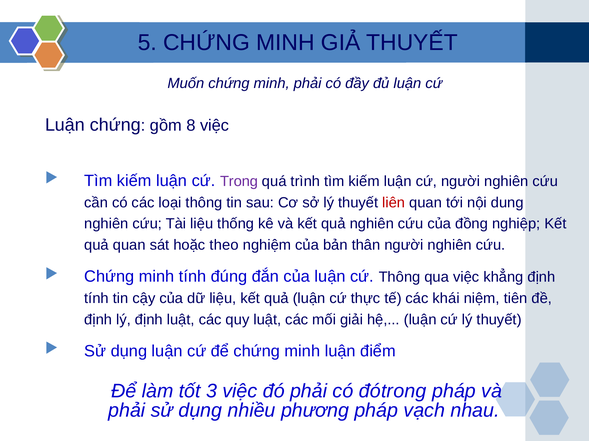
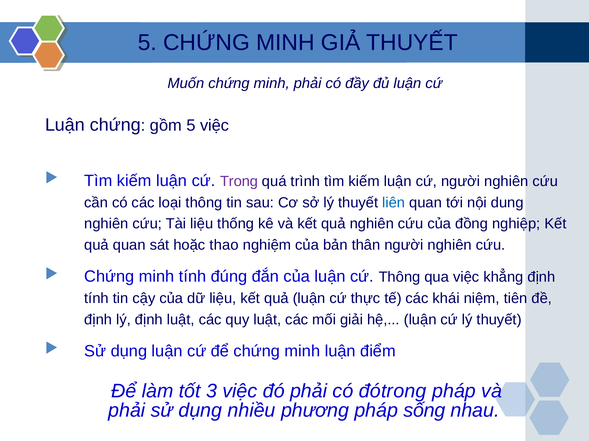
gồm 8: 8 -> 5 (191, 126)
liên colour: red -> blue (394, 203)
theo: theo -> thao (224, 245)
vạch: vạch -> sống (424, 411)
